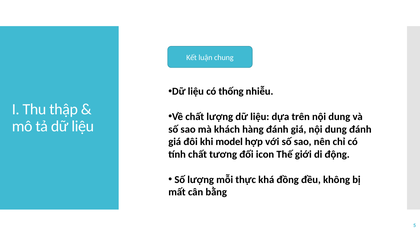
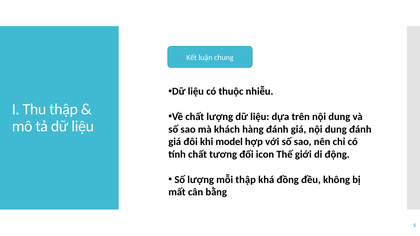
thống: thống -> thuộc (231, 92)
mỗi thực: thực -> thập (246, 180)
